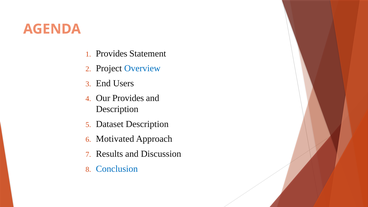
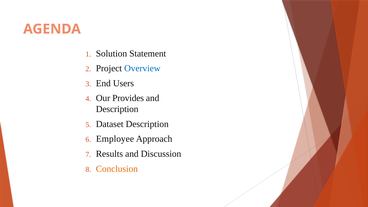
Provides: Provides -> Solution (111, 54)
Motivated: Motivated -> Employee (115, 139)
Conclusion colour: blue -> orange (117, 169)
